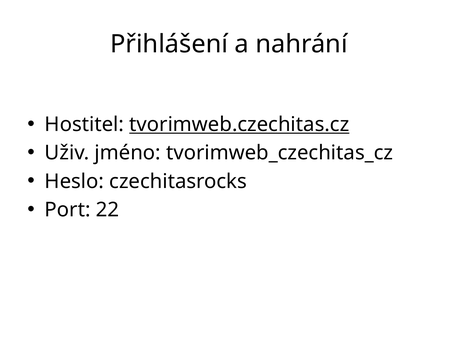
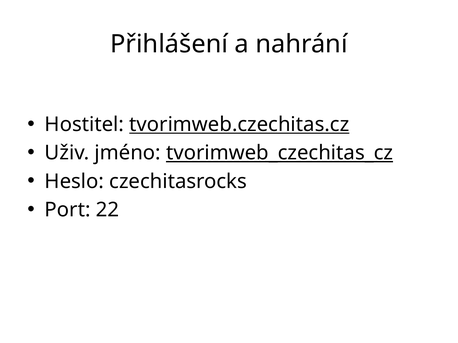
tvorimweb_czechitas_cz underline: none -> present (280, 153)
